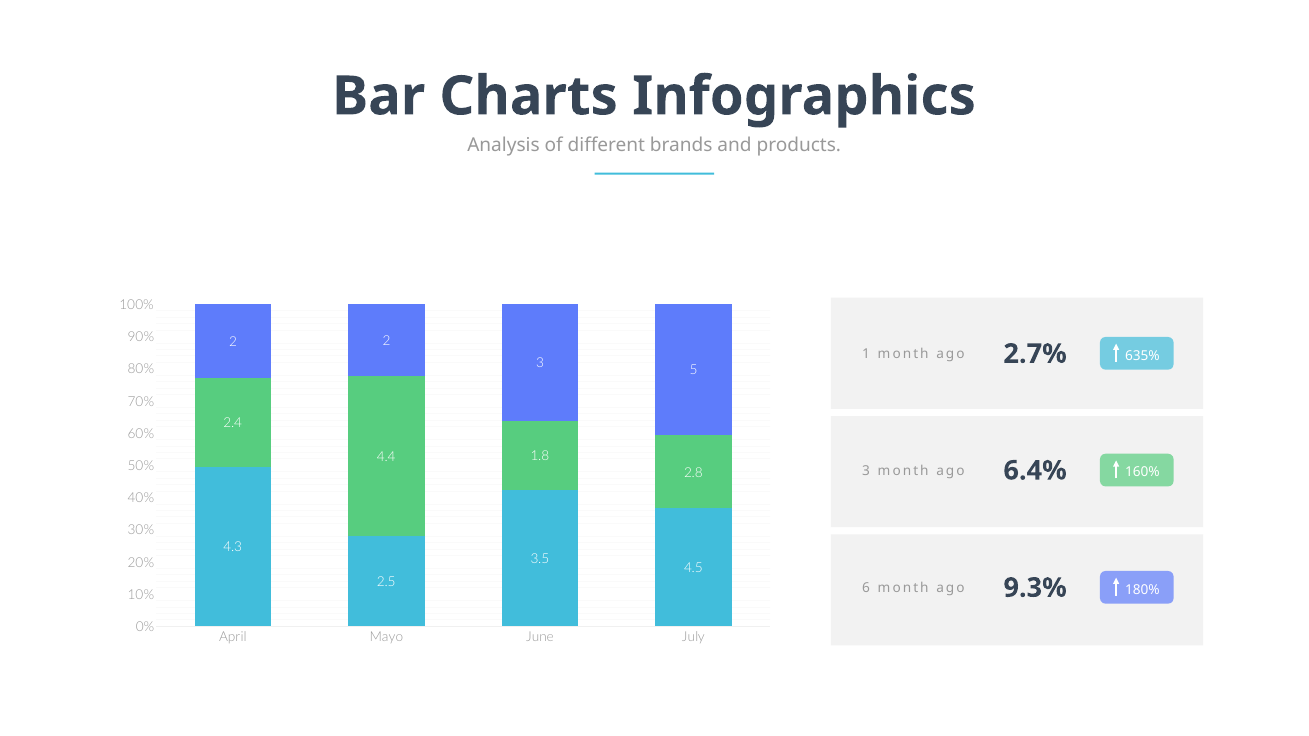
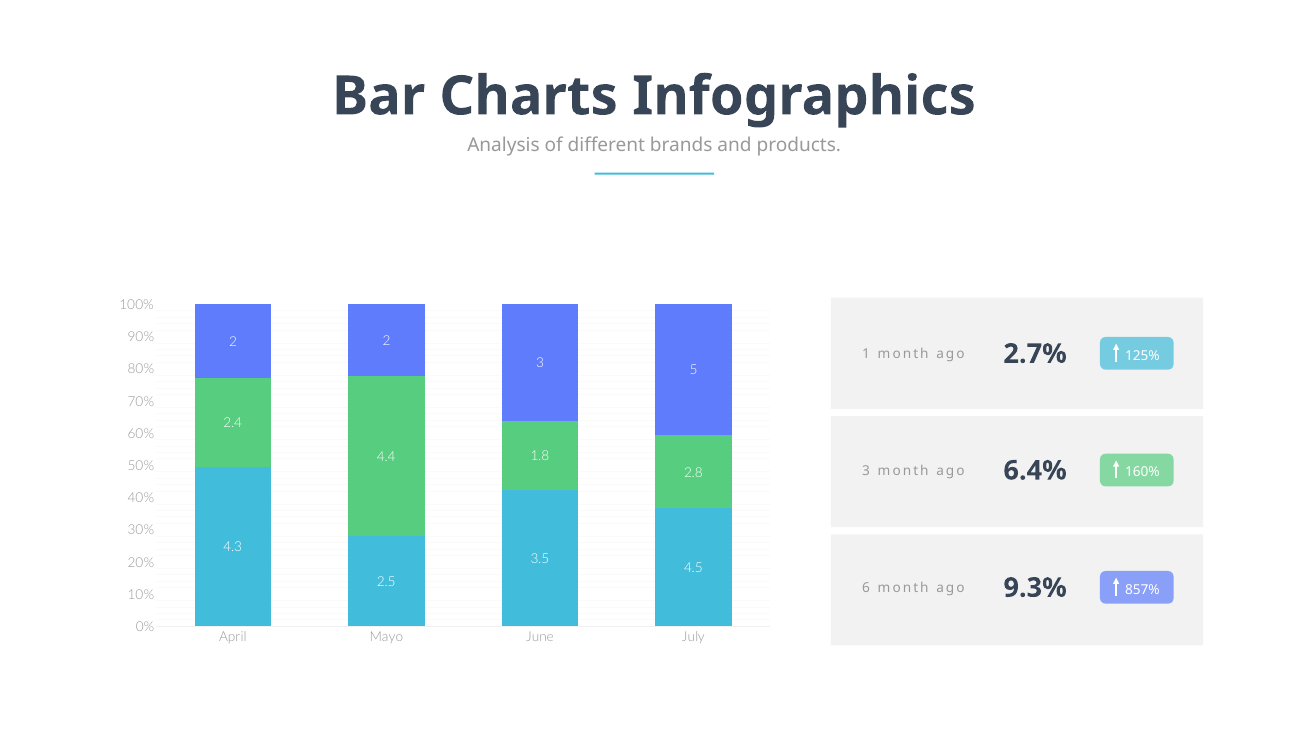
635%: 635% -> 125% (1142, 356)
180%: 180% -> 857% (1142, 590)
